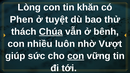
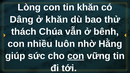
Phen: Phen -> Dâng (22, 20)
ở tuyệt: tuyệt -> khăn (57, 20)
Chúa underline: present -> none (51, 32)
Vượt: Vượt -> Hằng (110, 44)
